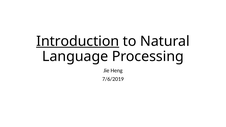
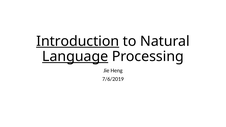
Language underline: none -> present (75, 56)
